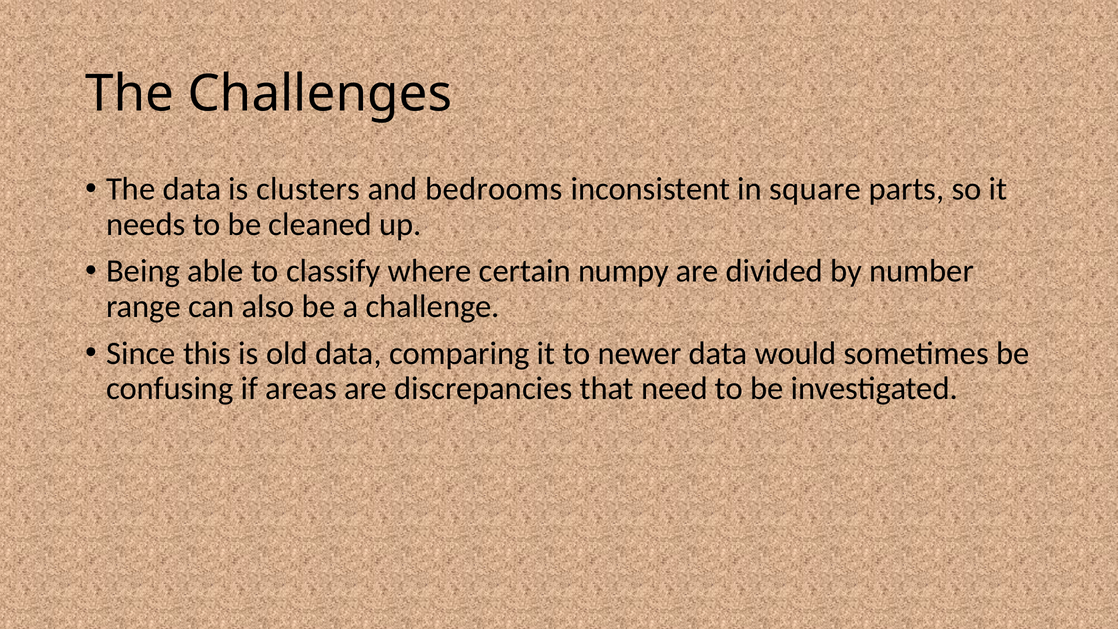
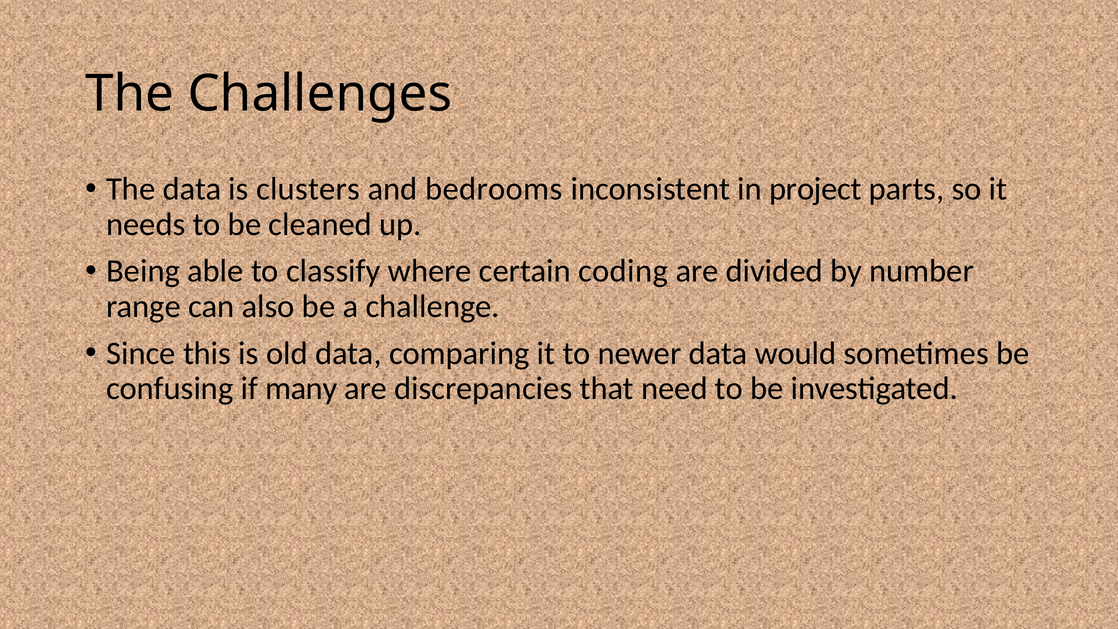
square: square -> project (815, 189)
numpy: numpy -> coding (623, 271)
areas: areas -> many (301, 388)
